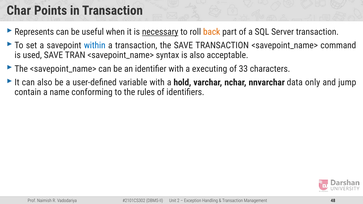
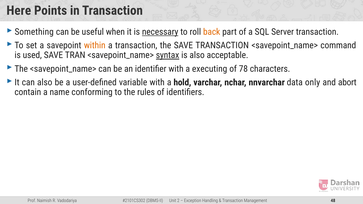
Char: Char -> Here (19, 11)
Represents: Represents -> Something (34, 32)
within colour: blue -> orange (95, 45)
syntax underline: none -> present (168, 55)
33: 33 -> 78 (243, 69)
jump: jump -> abort (347, 82)
